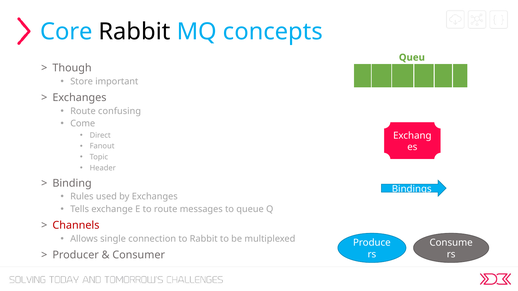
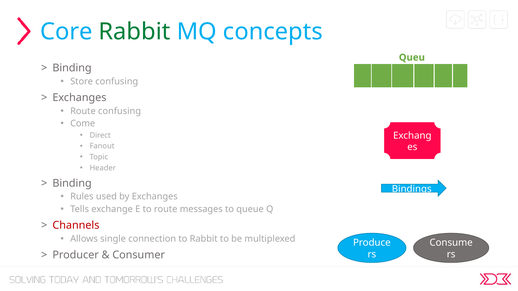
Rabbit colour: black -> green (135, 32)
Though: Though -> Binding (72, 68)
Store important: important -> confusing (117, 81)
